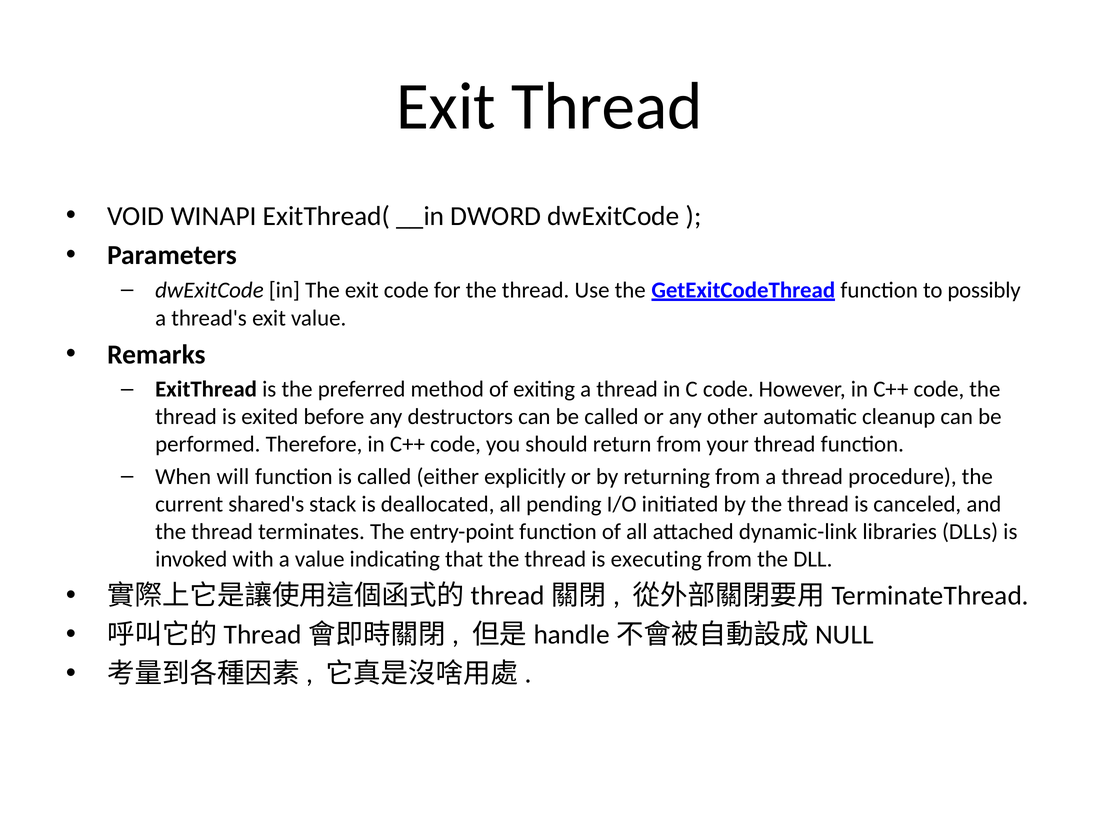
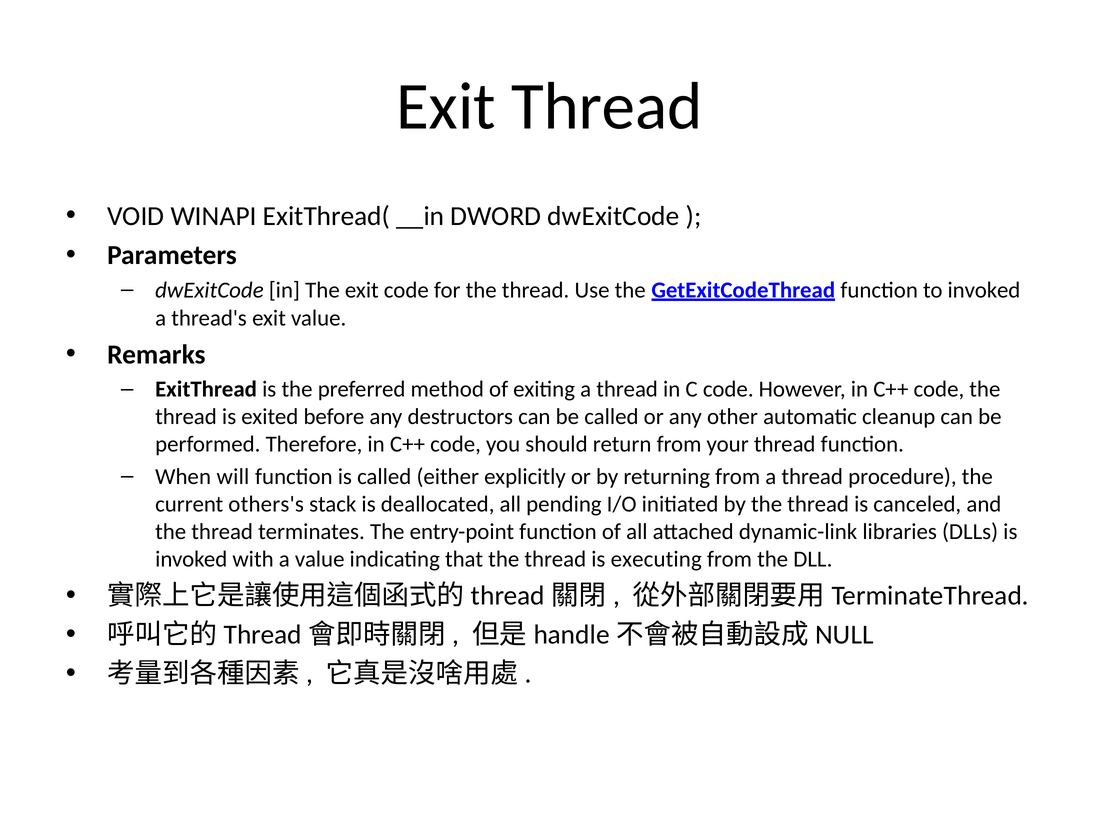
to possibly: possibly -> invoked (984, 290)
shared's: shared's -> others's (266, 504)
